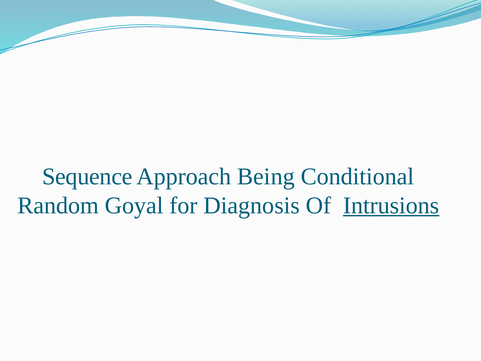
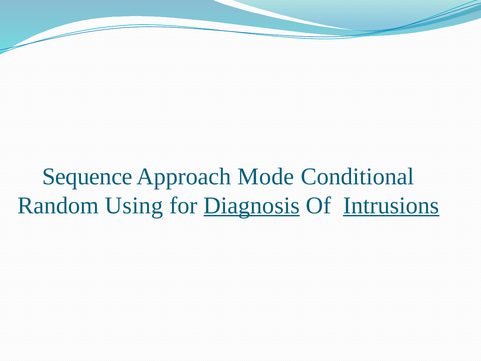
Being: Being -> Mode (266, 176)
Goyal: Goyal -> Using (134, 205)
Diagnosis underline: none -> present (252, 205)
